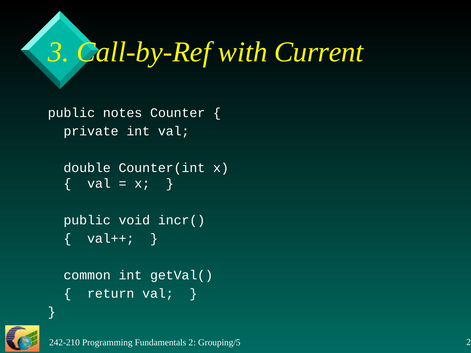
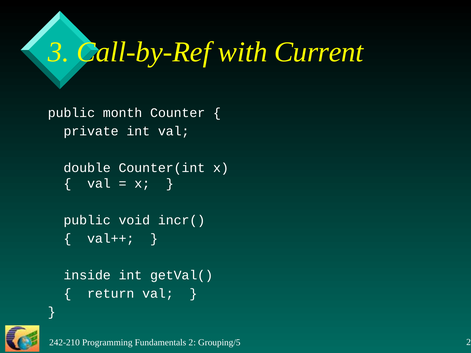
notes: notes -> month (123, 113)
common: common -> inside (87, 275)
